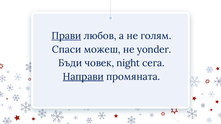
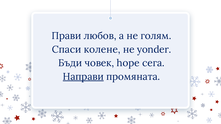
Прави underline: present -> none (66, 36)
можеш: можеш -> колене (102, 50)
night: night -> hope (128, 63)
